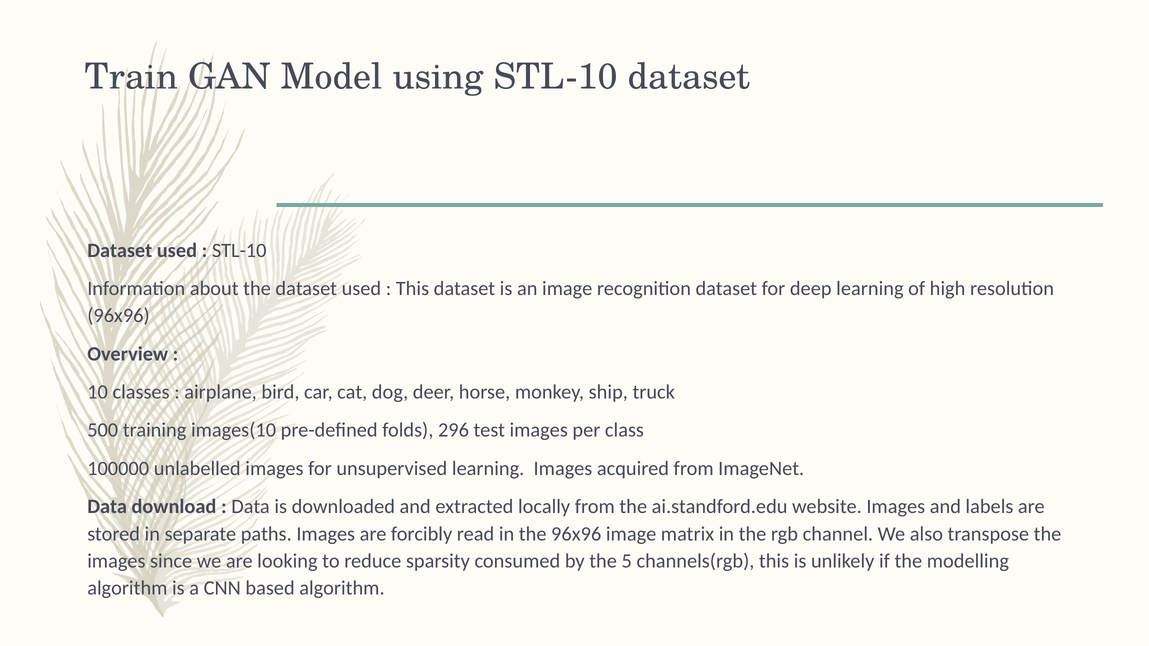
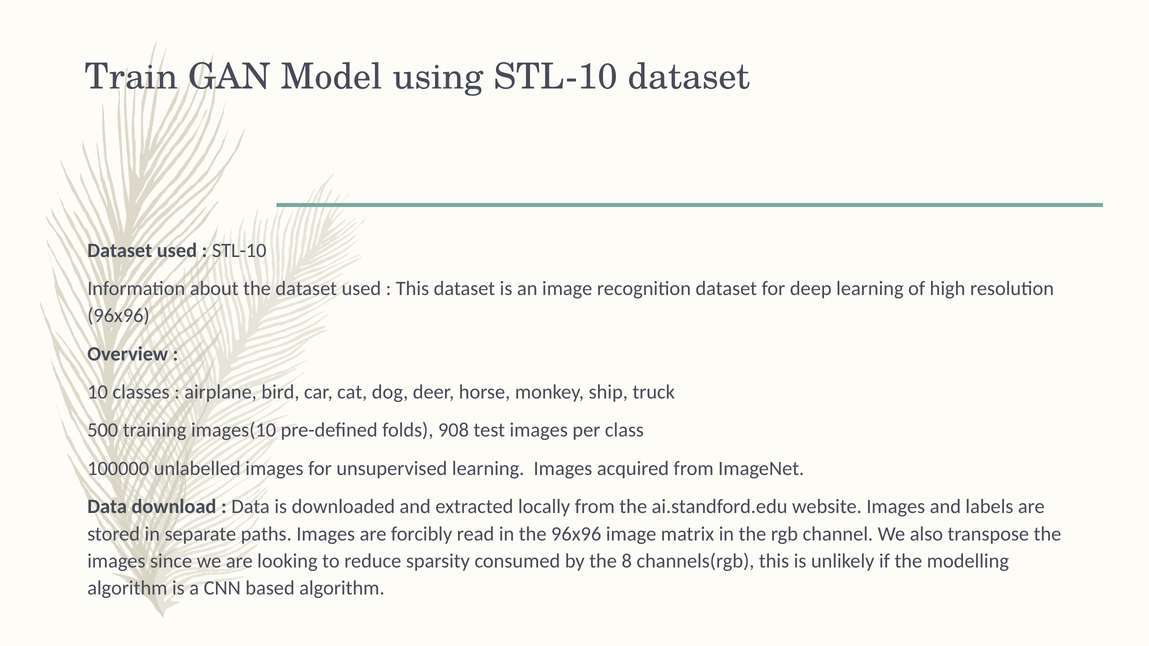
296: 296 -> 908 (453, 430)
5: 5 -> 8 (627, 561)
